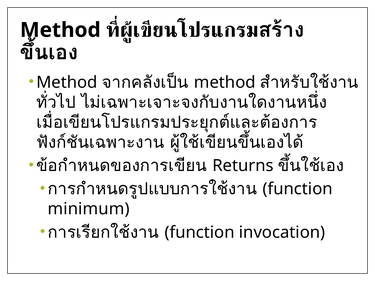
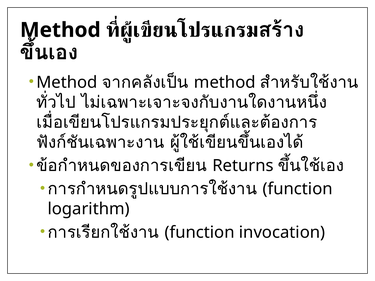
minimum: minimum -> logarithm (89, 209)
